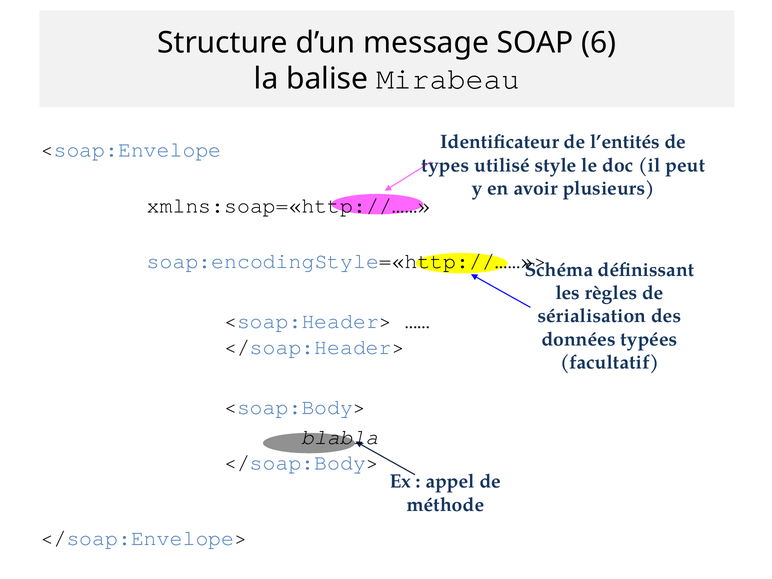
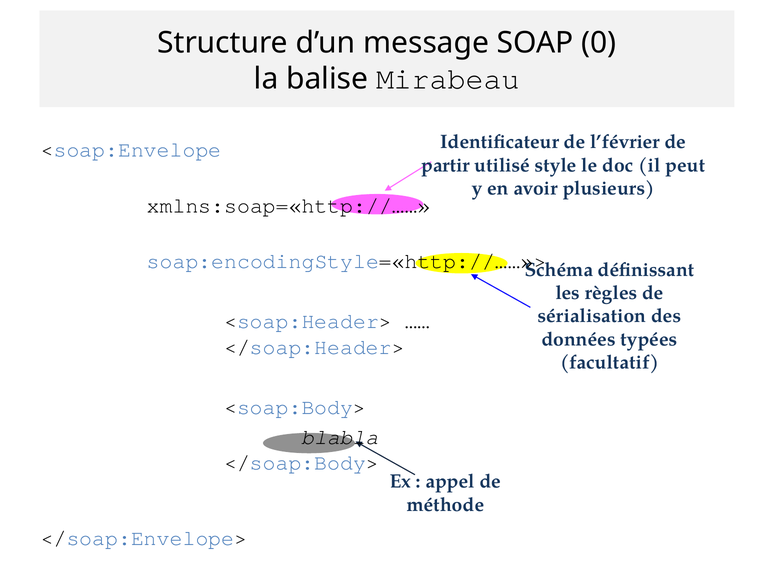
6: 6 -> 0 (599, 43)
l’entités: l’entités -> l’février (625, 142)
types: types -> partir (446, 165)
